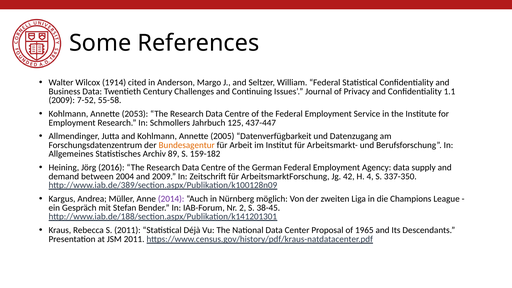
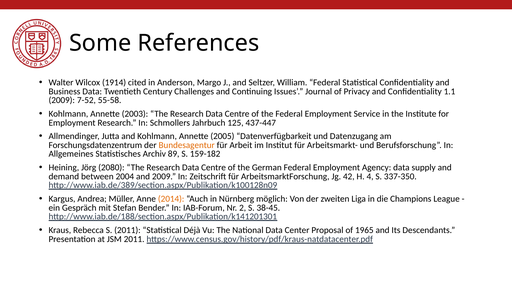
2053: 2053 -> 2003 (135, 114)
2016: 2016 -> 2080 (111, 168)
2014 colour: purple -> orange (171, 199)
